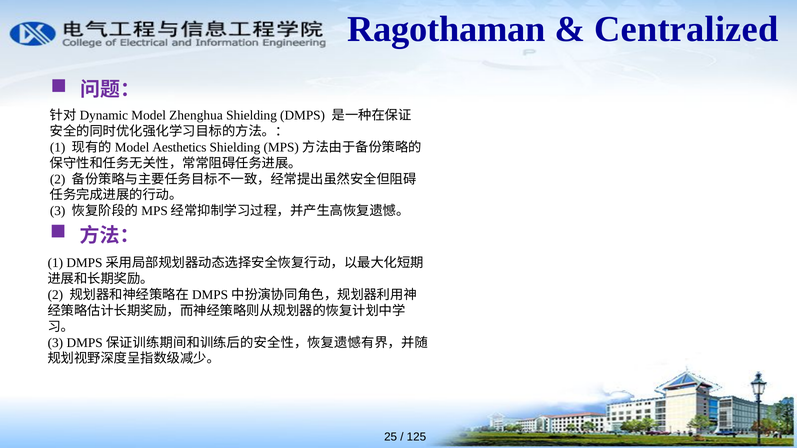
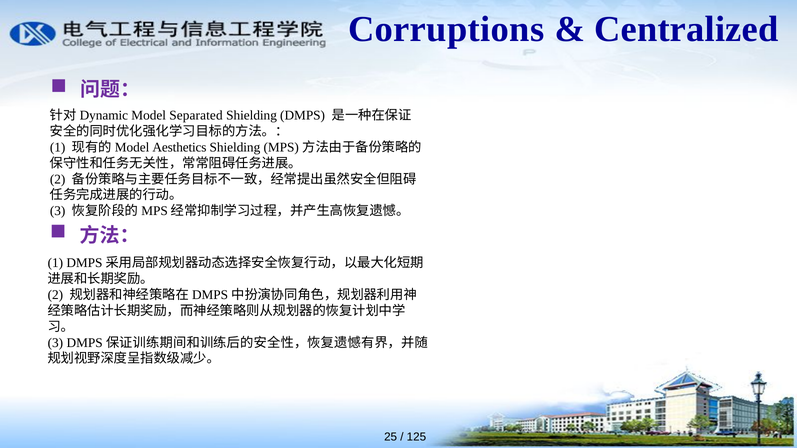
Ragothaman: Ragothaman -> Corruptions (446, 29)
Zhenghua: Zhenghua -> Separated (196, 116)
